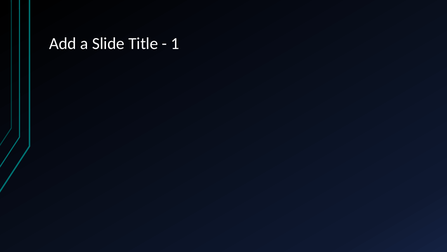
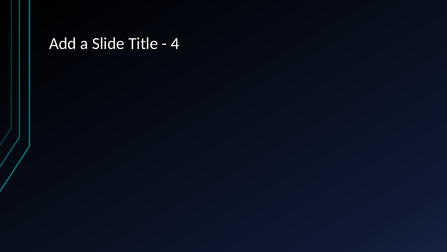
1: 1 -> 4 (175, 44)
